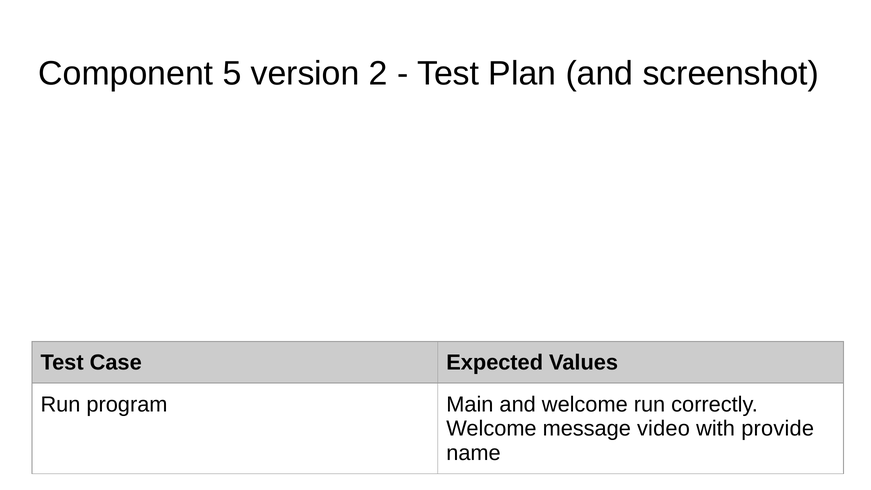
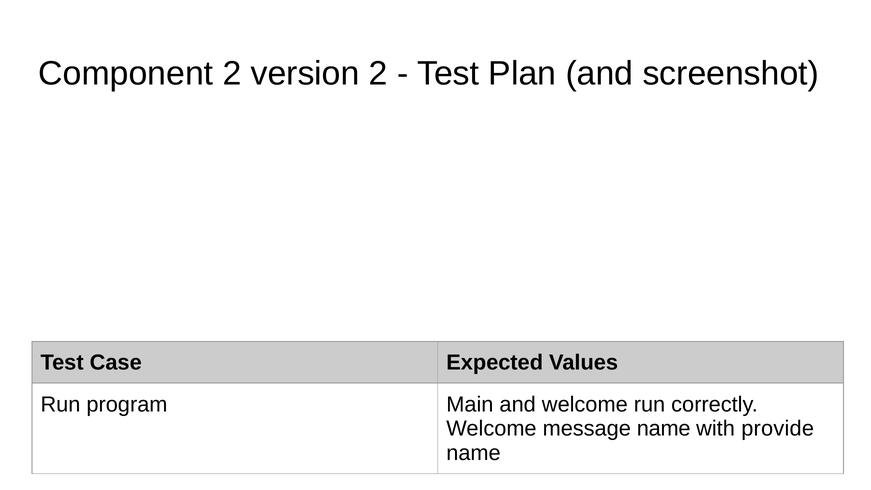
Component 5: 5 -> 2 (232, 74)
message video: video -> name (664, 429)
